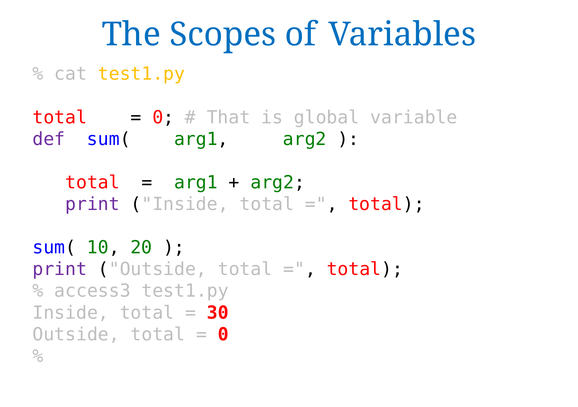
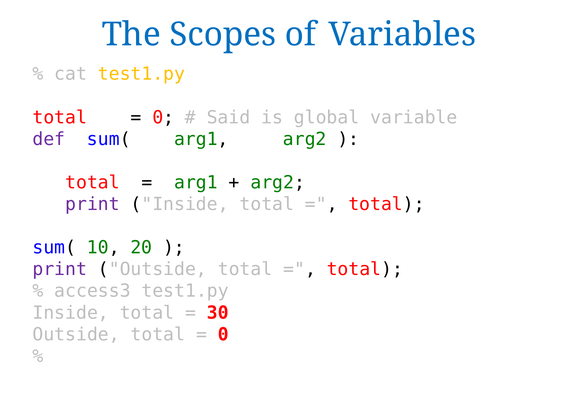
That: That -> Said (229, 117)
